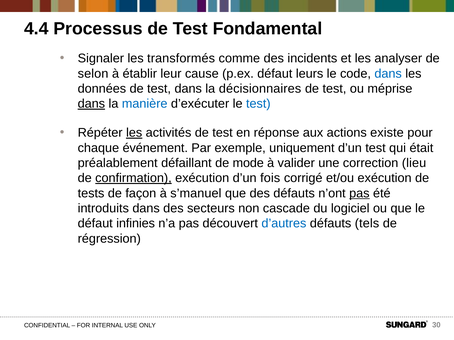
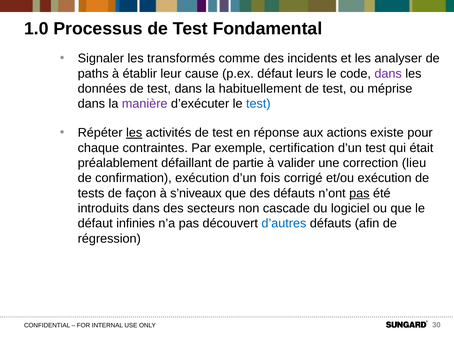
4.4: 4.4 -> 1.0 (36, 29)
selon: selon -> paths (93, 74)
dans colour: blue -> purple (388, 74)
décisionnaires: décisionnaires -> habituellement (260, 89)
dans underline: present -> none (91, 104)
manière colour: blue -> purple (145, 104)
événement: événement -> contraintes (155, 148)
uniquement: uniquement -> certification (302, 148)
mode: mode -> partie (248, 163)
confirmation underline: present -> none (133, 178)
s’manuel: s’manuel -> s’niveaux (196, 193)
tels: tels -> afin (367, 224)
